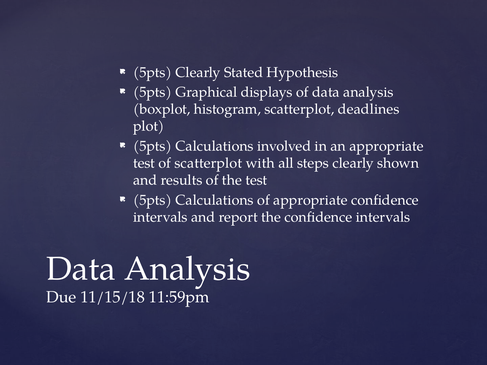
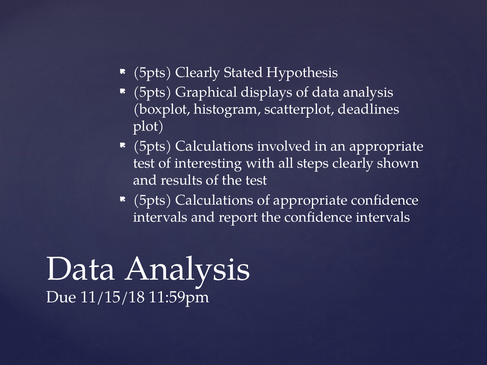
of scatterplot: scatterplot -> interesting (208, 163)
